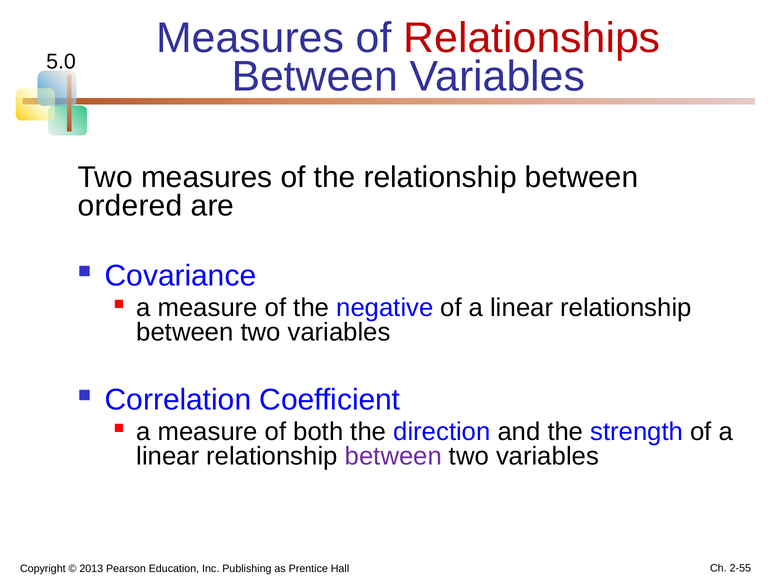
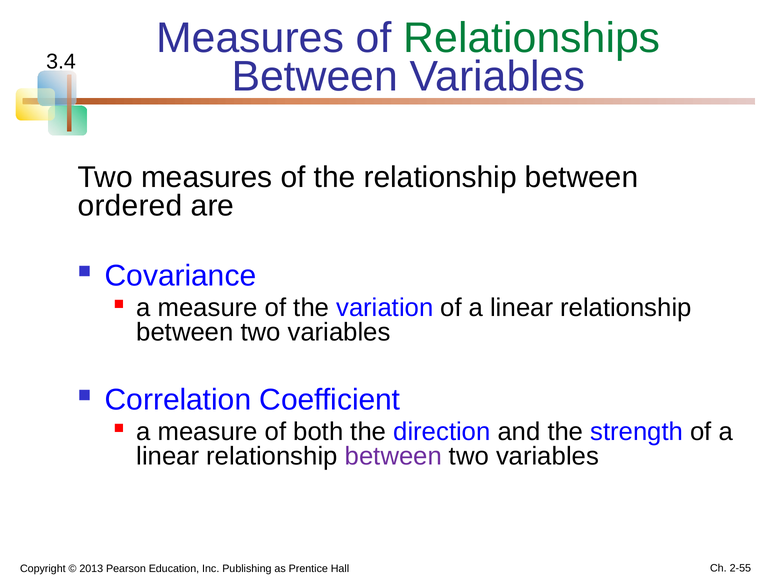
Relationships colour: red -> green (532, 38)
5.0: 5.0 -> 3.4 (61, 62)
negative: negative -> variation (385, 308)
